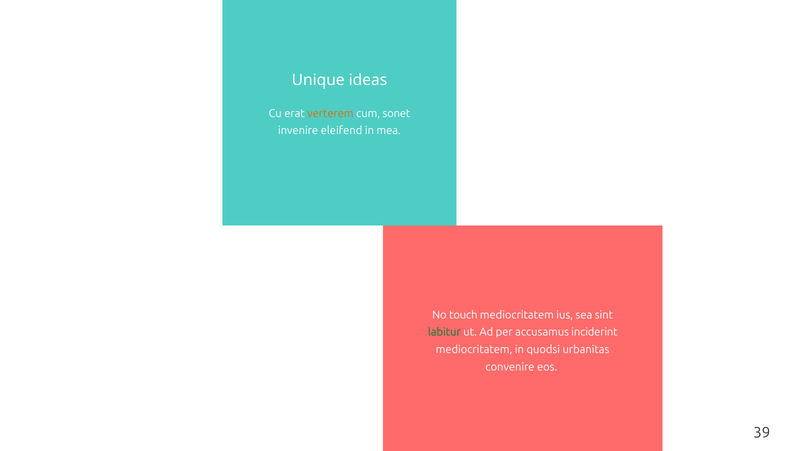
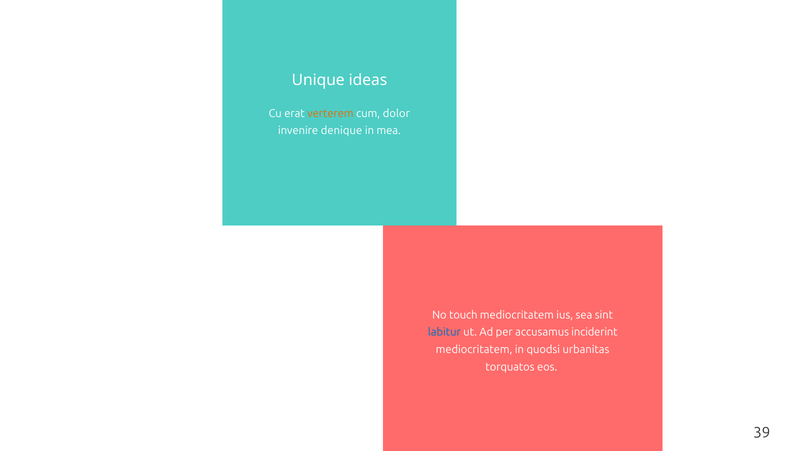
sonet: sonet -> dolor (396, 113)
eleifend: eleifend -> denique (341, 131)
labitur colour: green -> blue (444, 332)
convenire: convenire -> torquatos (510, 367)
